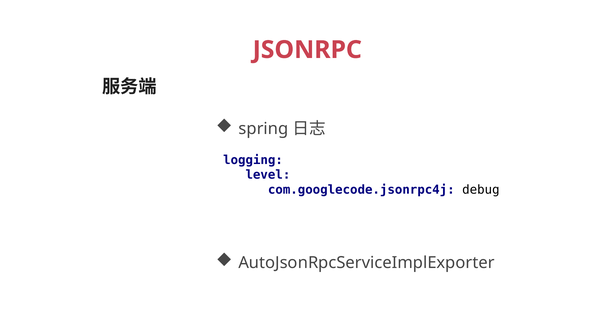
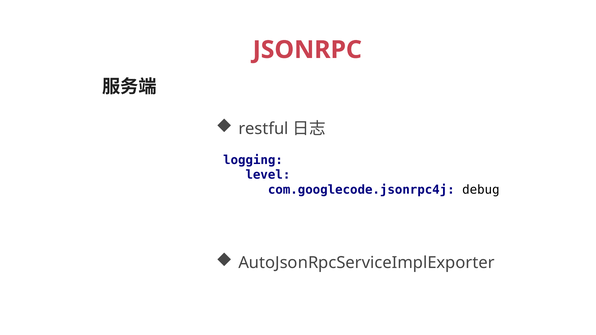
spring: spring -> restful (264, 129)
